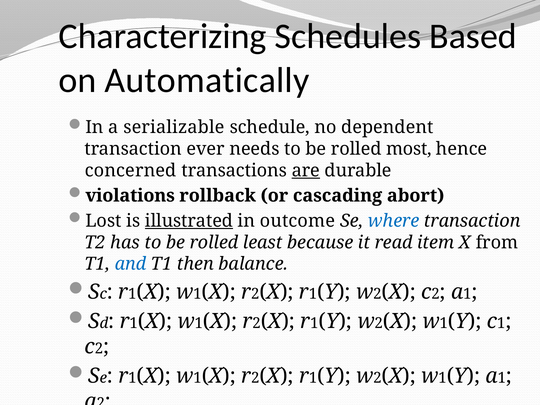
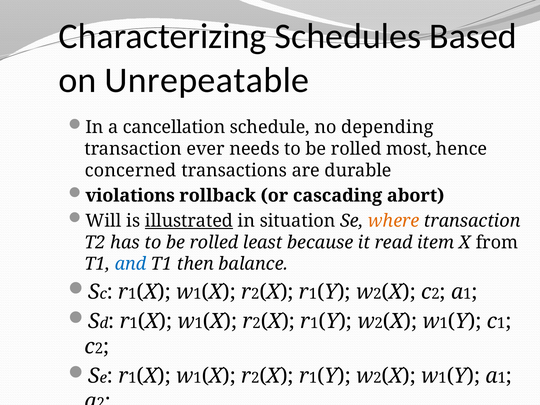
Automatically: Automatically -> Unrepeatable (207, 80)
serializable: serializable -> cancellation (174, 127)
dependent: dependent -> depending (387, 127)
are underline: present -> none (306, 170)
Lost: Lost -> Will (103, 221)
outcome: outcome -> situation (298, 221)
where colour: blue -> orange (394, 221)
